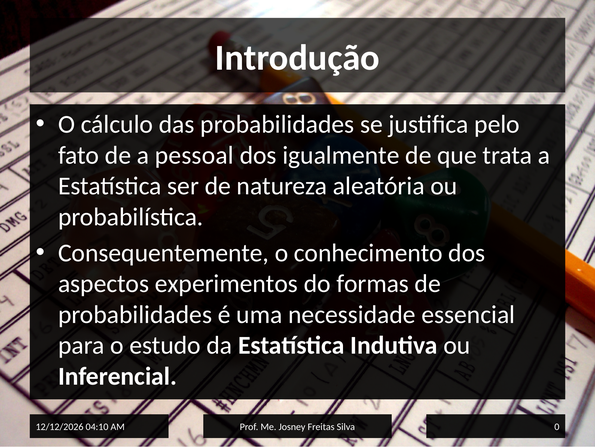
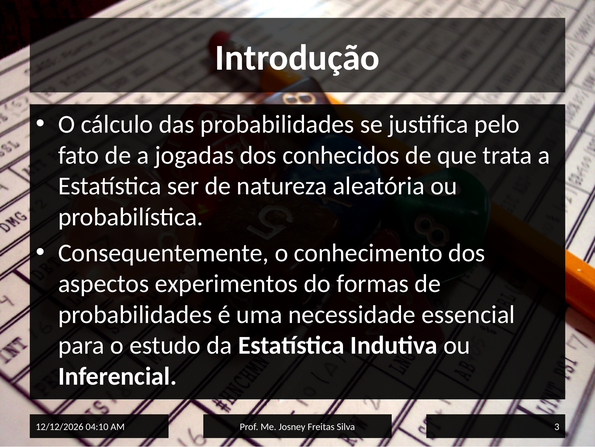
pessoal: pessoal -> jogadas (194, 155)
igualmente: igualmente -> conhecidos (341, 155)
0: 0 -> 3 (557, 426)
